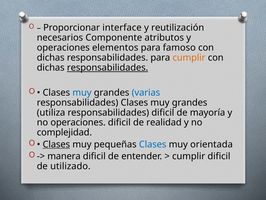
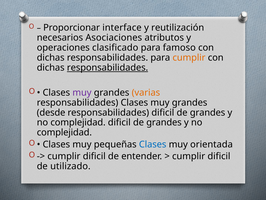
Componente: Componente -> Asociaciones (114, 38)
elementos: elementos -> clasificado (115, 48)
muy colour: blue -> purple (82, 92)
varias colour: blue -> orange (146, 92)
utiliza: utiliza -> desde (51, 112)
responsabilidades dificil de mayoría: mayoría -> grandes (208, 112)
operaciones: operaciones -> complejidad (78, 122)
realidad: realidad -> grandes (164, 122)
Clases underline: present -> none (56, 144)
manera: manera -> cumplir (64, 156)
